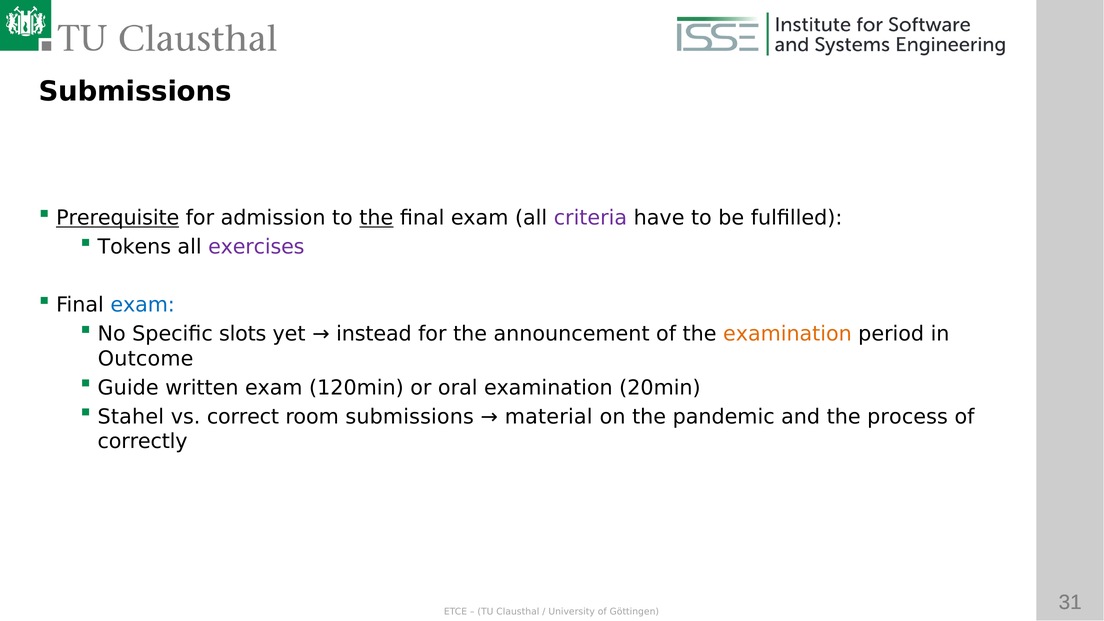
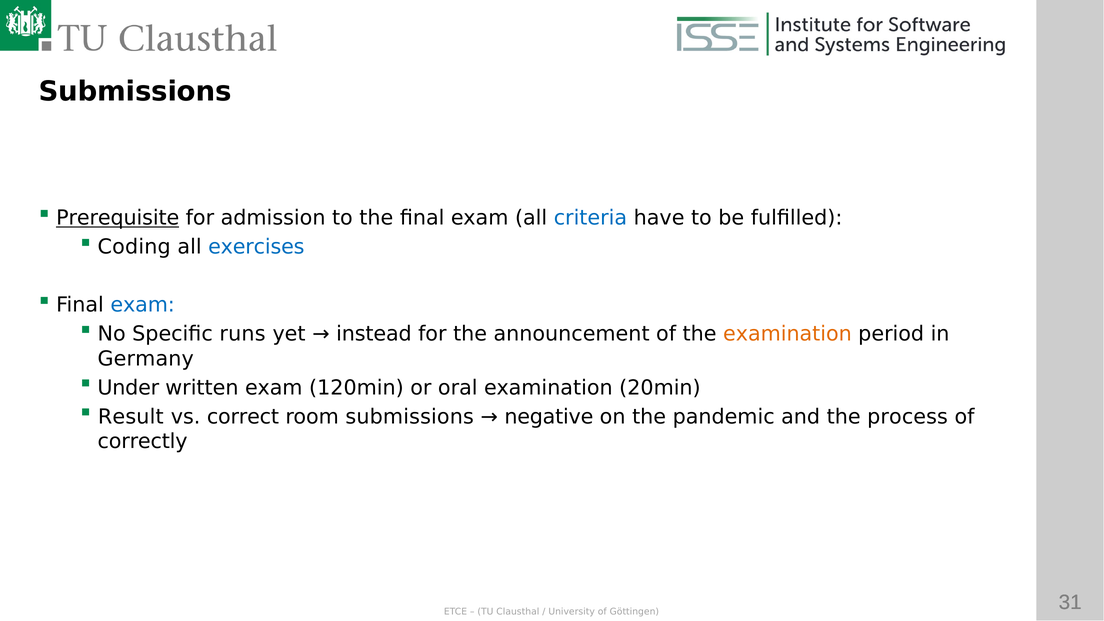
the underline: present -> none (376, 218)
criteria colour: purple -> blue (590, 218)
Tokens: Tokens -> Coding (134, 247)
exercises colour: purple -> blue (256, 247)
slots: slots -> runs (243, 334)
Outcome: Outcome -> Germany (146, 359)
Guide: Guide -> Under (128, 388)
Stahel: Stahel -> Result (131, 417)
material: material -> negative (549, 417)
